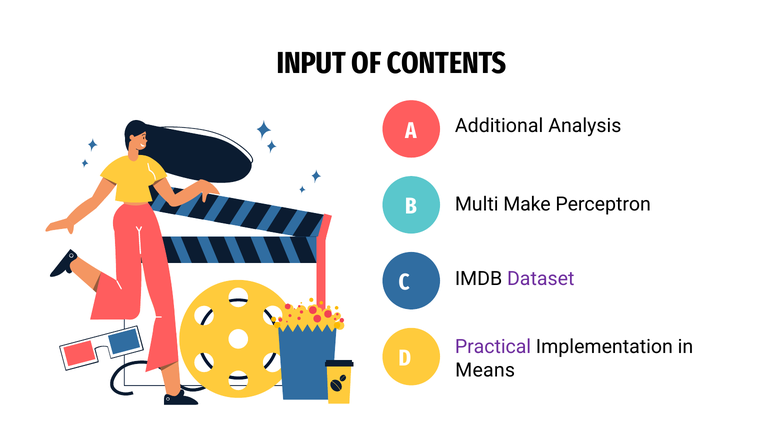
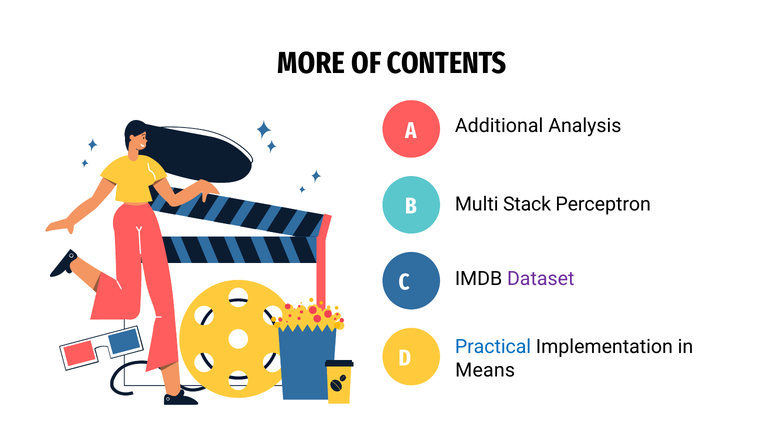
INPUT: INPUT -> MORE (311, 63)
Make: Make -> Stack (527, 204)
Practical colour: purple -> blue (493, 347)
